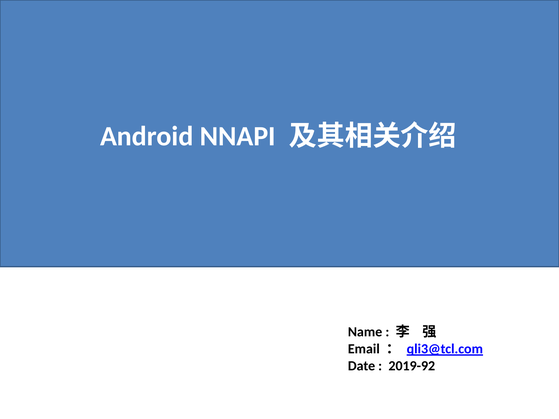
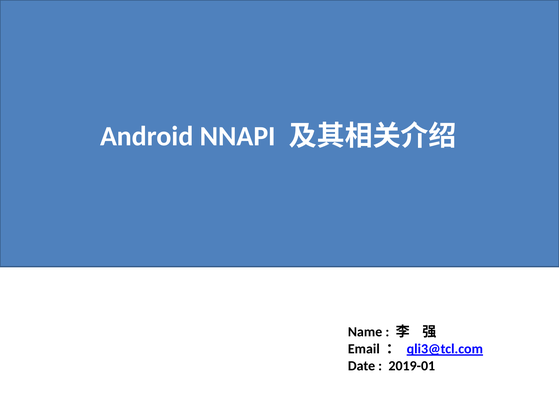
2019-92: 2019-92 -> 2019-01 (412, 366)
